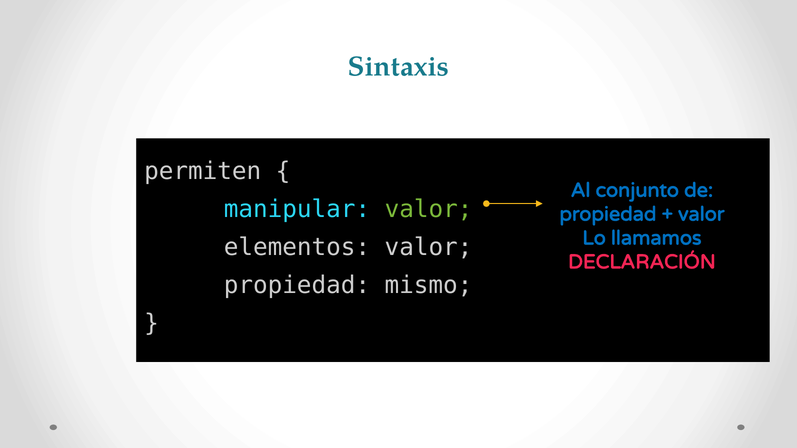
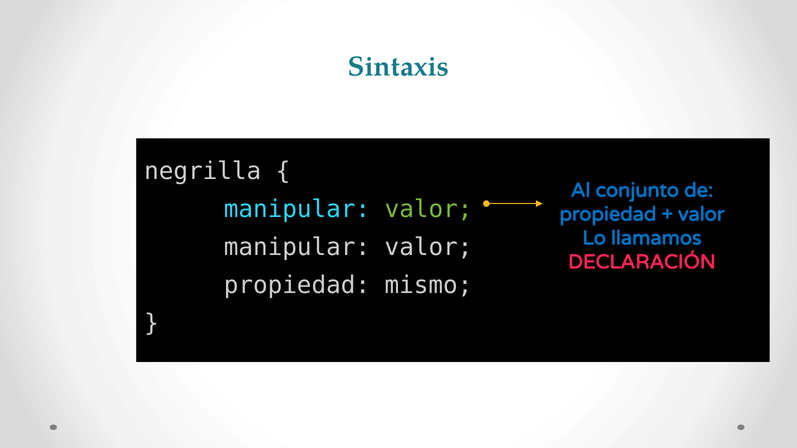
permiten: permiten -> negrilla (203, 171)
elementos: elementos -> manipular (297, 247)
